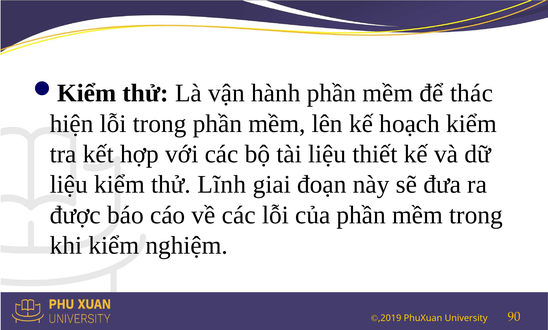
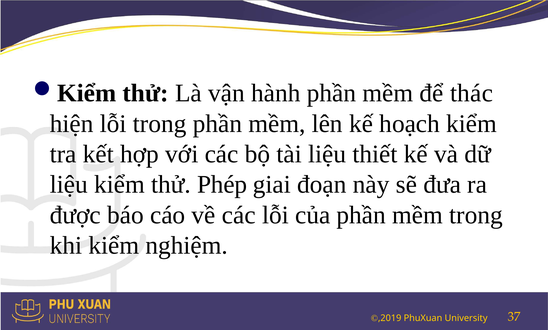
Lĩnh: Lĩnh -> Phép (222, 184)
90: 90 -> 37 (514, 316)
